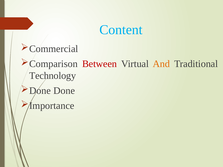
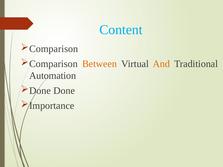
Commercial: Commercial -> Comparison (54, 49)
Between colour: red -> orange (100, 64)
Technology: Technology -> Automation (53, 76)
